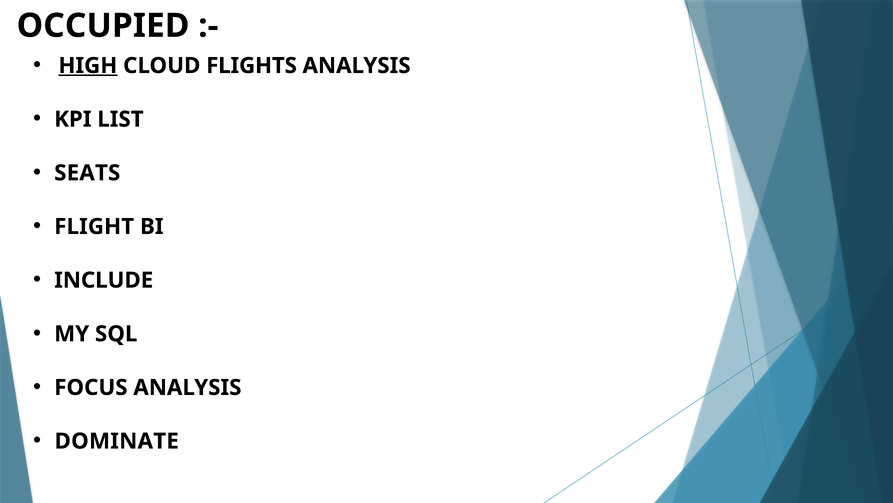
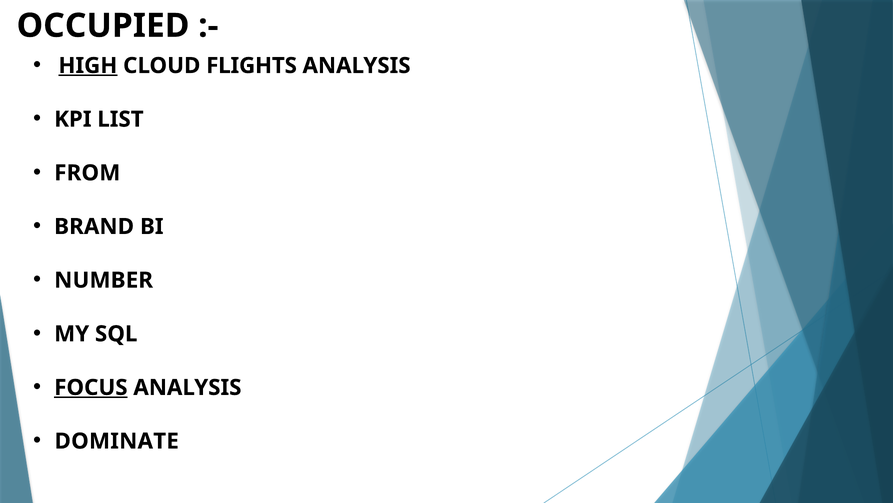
SEATS: SEATS -> FROM (87, 173)
FLIGHT: FLIGHT -> BRAND (94, 226)
INCLUDE: INCLUDE -> NUMBER (104, 280)
FOCUS underline: none -> present (91, 387)
